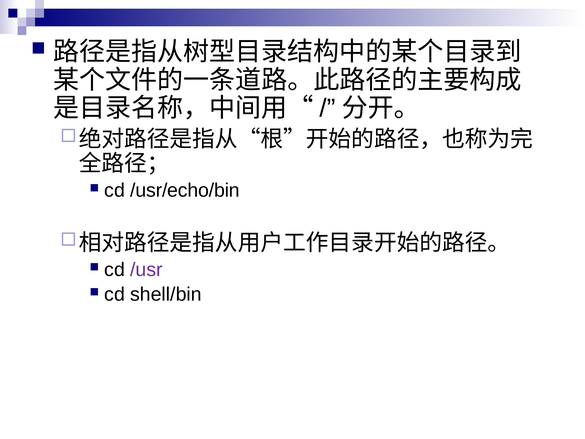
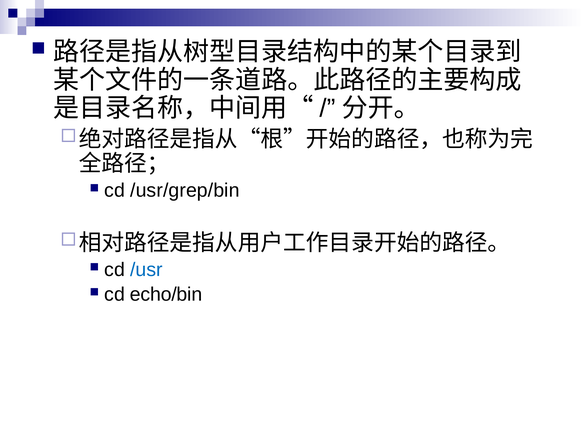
/usr/echo/bin: /usr/echo/bin -> /usr/grep/bin (185, 190)
/usr colour: purple -> blue (146, 269)
shell/bin: shell/bin -> echo/bin (166, 294)
